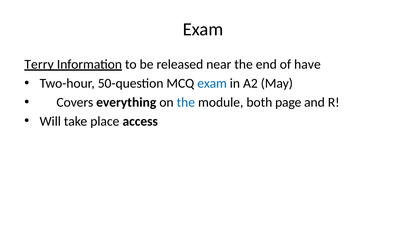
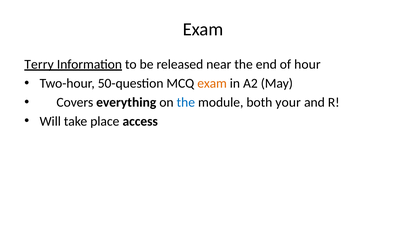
have: have -> hour (307, 64)
exam colour: blue -> orange (212, 84)
page: page -> your (288, 103)
